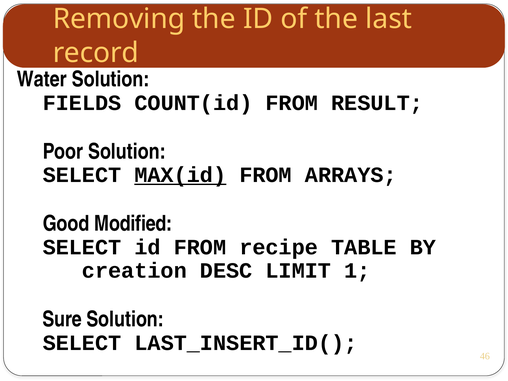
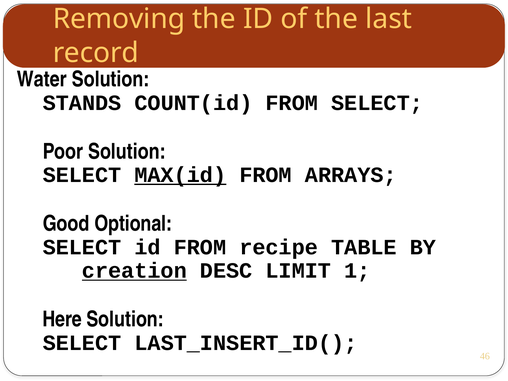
FIELDS: FIELDS -> STANDS (82, 103)
FROM RESULT: RESULT -> SELECT (377, 103)
Modified: Modified -> Optional (133, 224)
creation underline: none -> present (134, 271)
Sure: Sure -> Here (62, 319)
